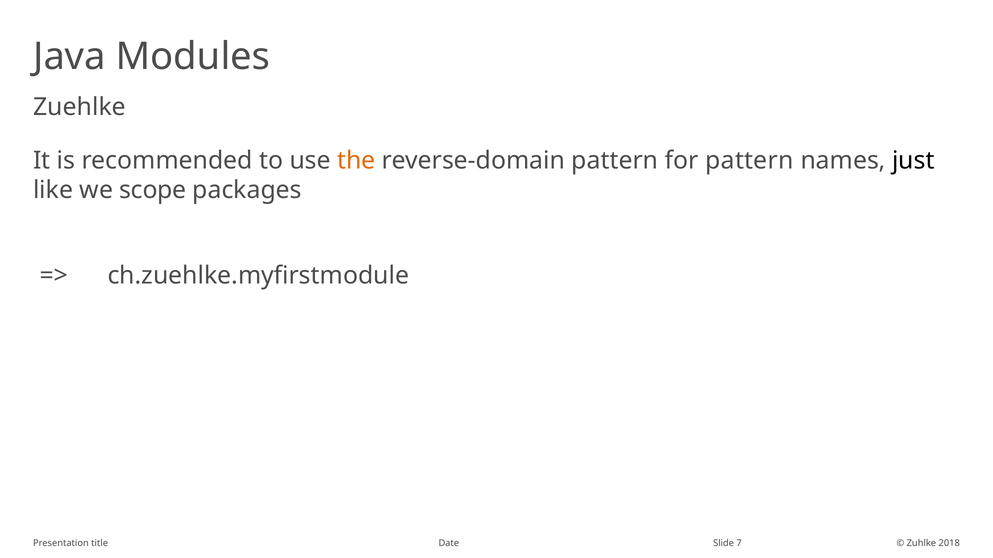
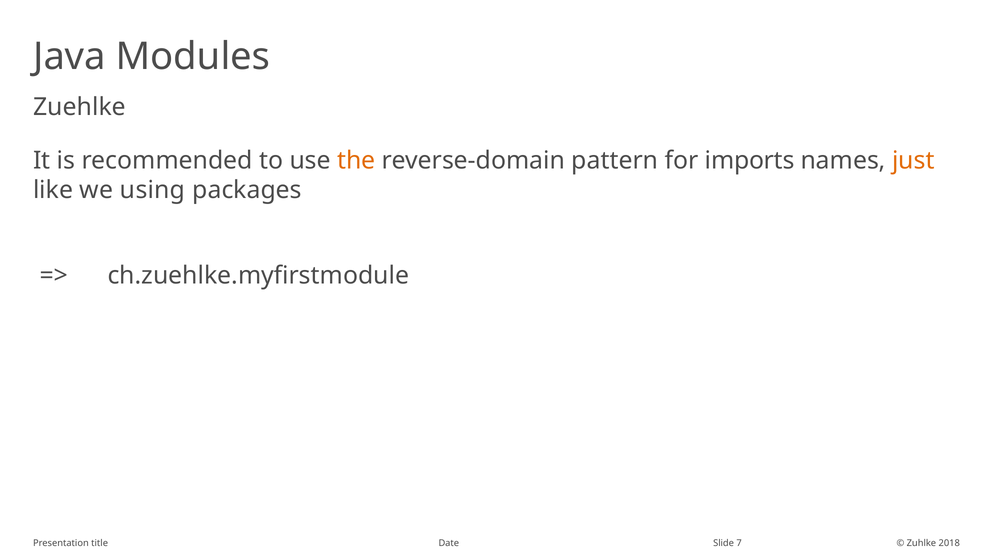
for pattern: pattern -> imports (750, 161)
just colour: black -> orange (913, 161)
scope: scope -> using (153, 190)
